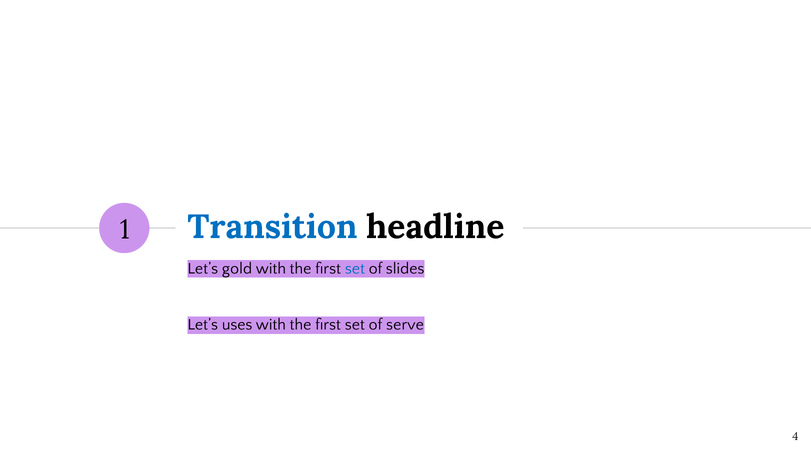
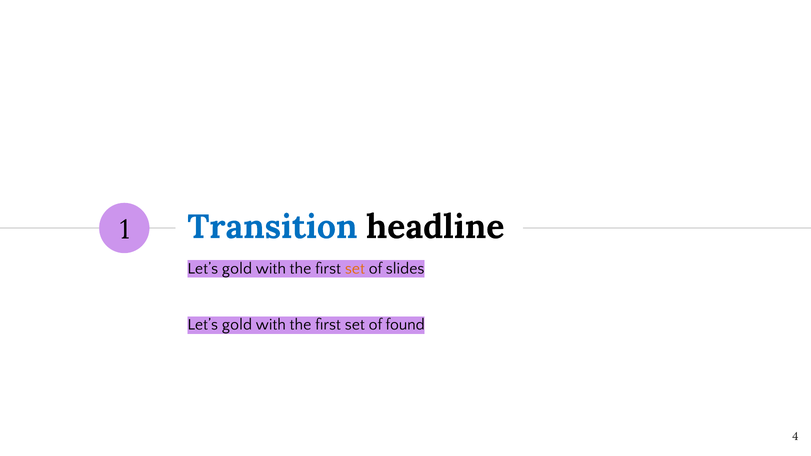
set colour: blue -> orange (355, 268)
uses: uses -> gold (237, 325)
serve: serve -> found (405, 325)
